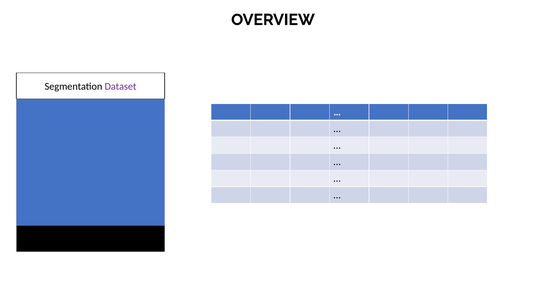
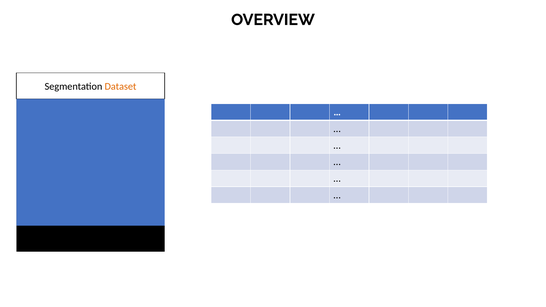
Dataset colour: purple -> orange (121, 87)
